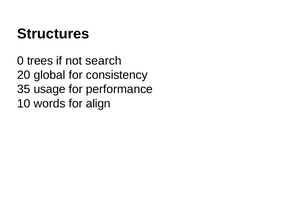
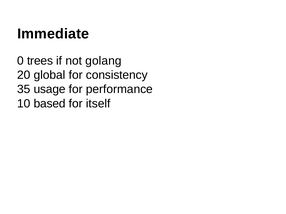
Structures: Structures -> Immediate (53, 34)
search: search -> golang (103, 61)
words: words -> based (50, 104)
align: align -> itself (98, 104)
